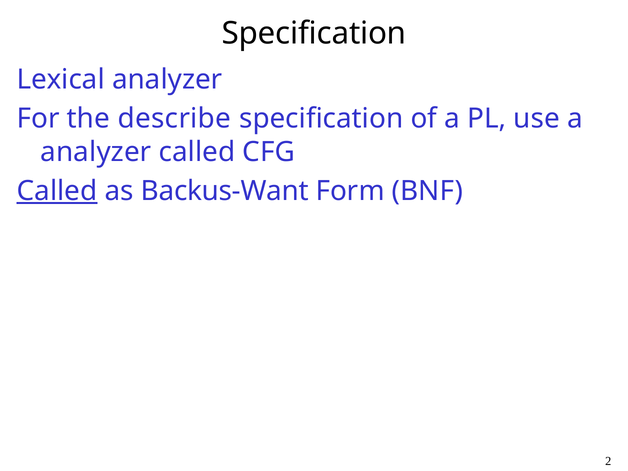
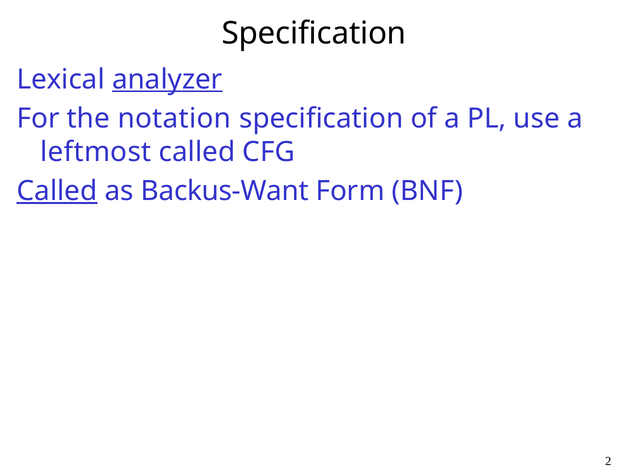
analyzer underline: none -> present (167, 79)
describe: describe -> notation (174, 118)
analyzer: analyzer -> leftmost (96, 152)
